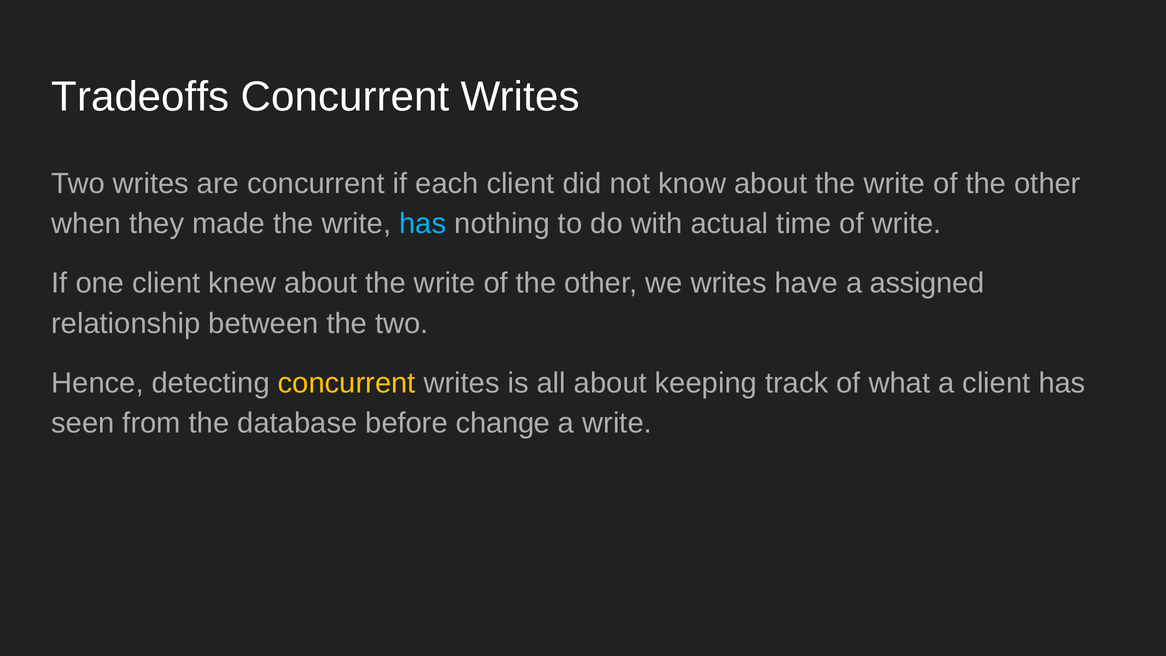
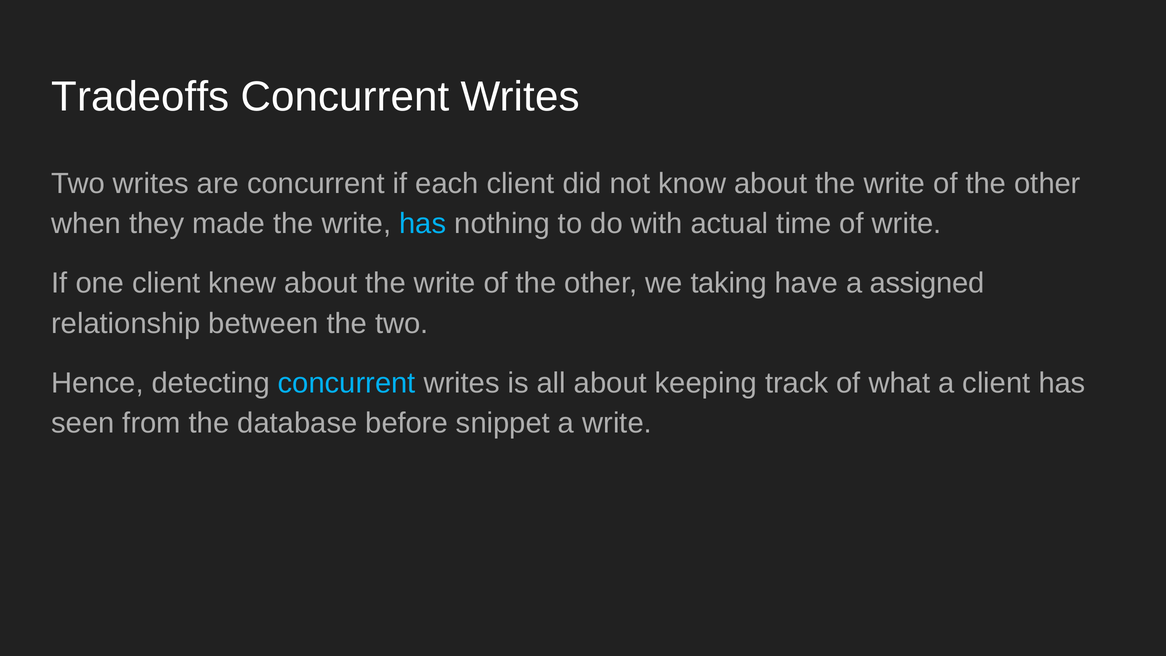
we writes: writes -> taking (729, 283)
concurrent colour: yellow -> light blue (347, 383)
change: change -> snippet (503, 423)
